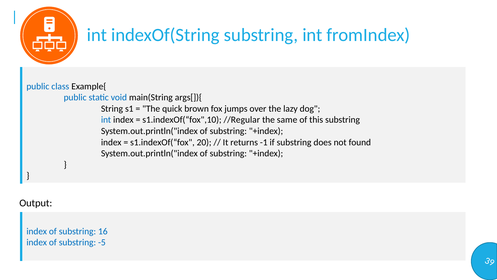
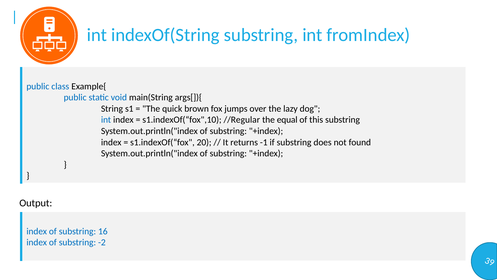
same: same -> equal (287, 120)
-5: -5 -> -2 (102, 242)
